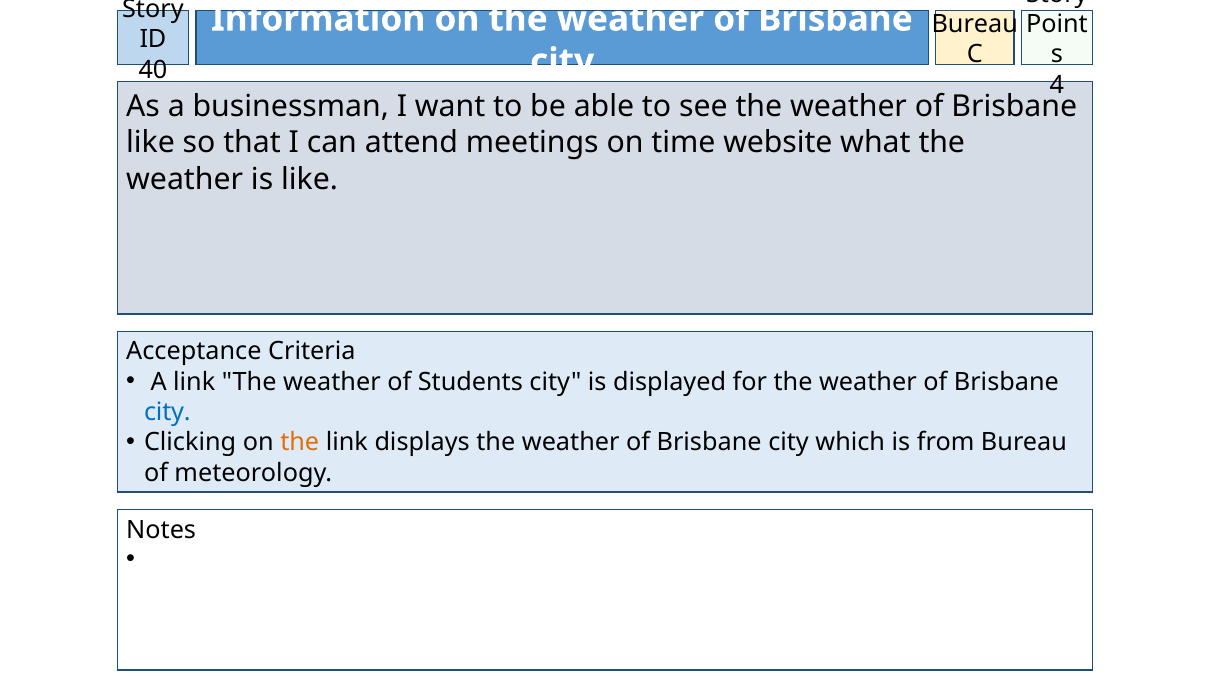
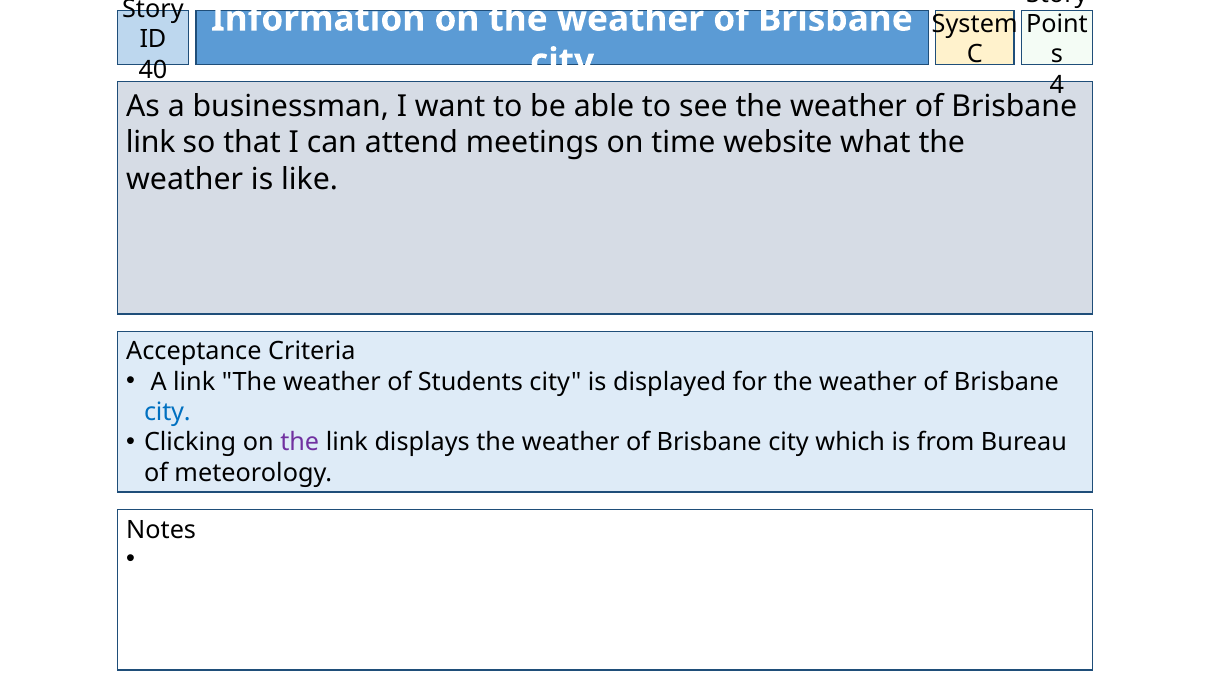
Bureau: Bureau -> System (975, 24)
like: like -> link (151, 143)
the colour: orange -> purple (300, 442)
